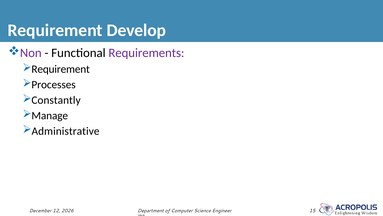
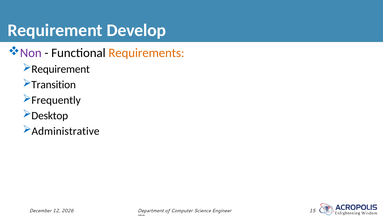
Requirements colour: purple -> orange (146, 53)
Processes: Processes -> Transition (54, 85)
Constantly: Constantly -> Frequently (56, 100)
Manage: Manage -> Desktop (50, 115)
